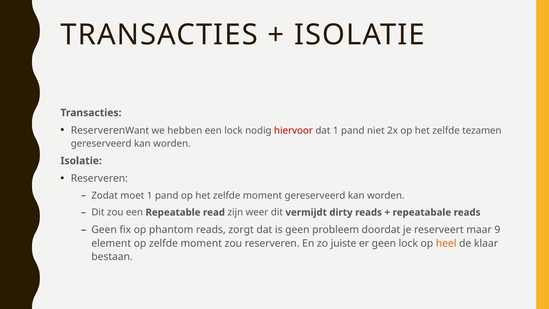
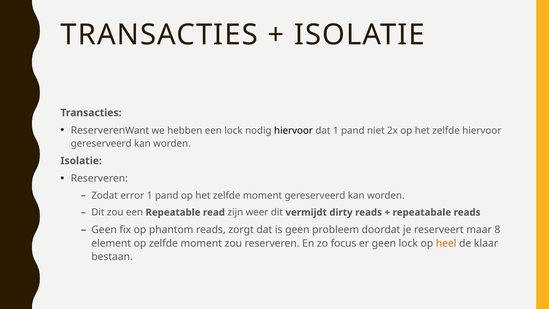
hiervoor colour: red -> black (293, 131)
zelfde tezamen: tezamen -> hiervoor (482, 131)
moet: moet -> error (132, 196)
9: 9 -> 8 (497, 230)
juiste: juiste -> focus (344, 243)
